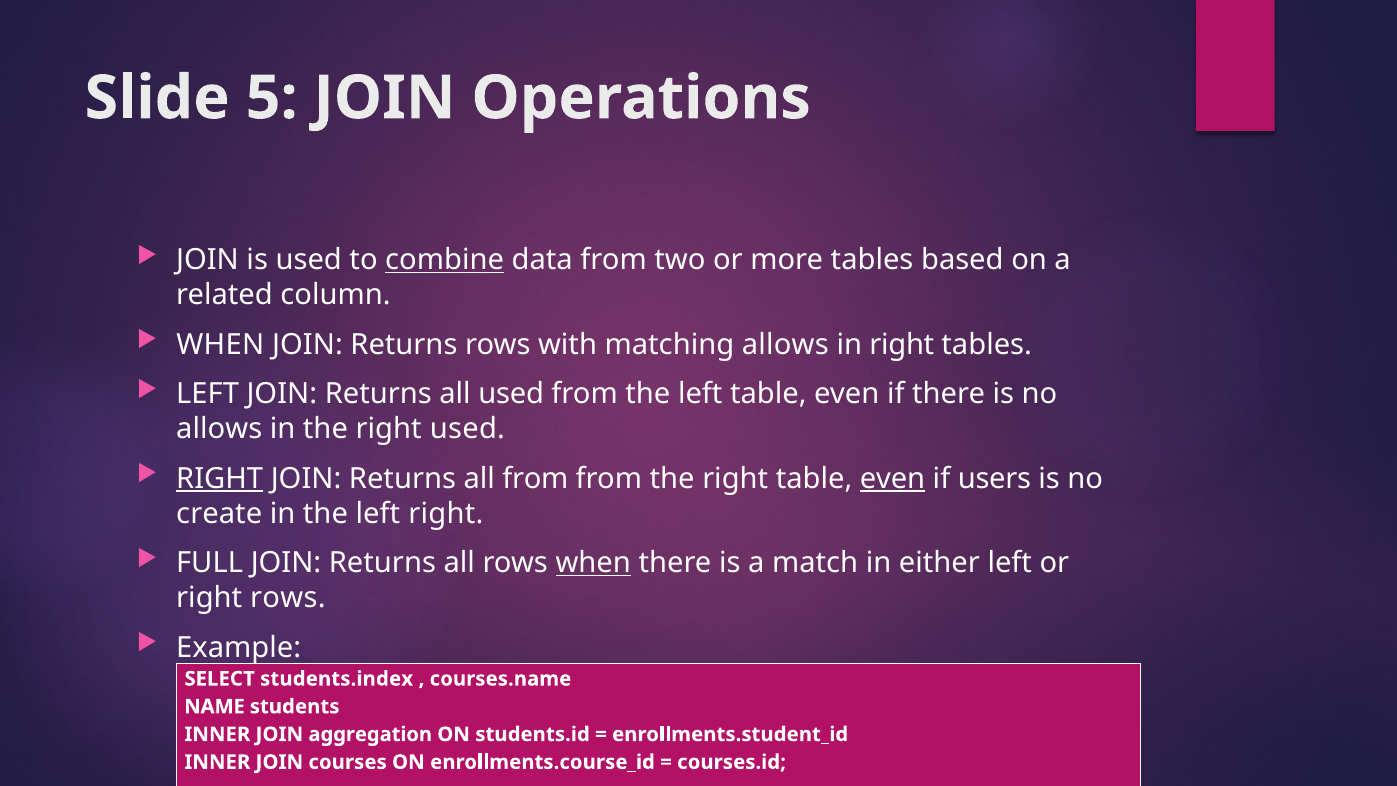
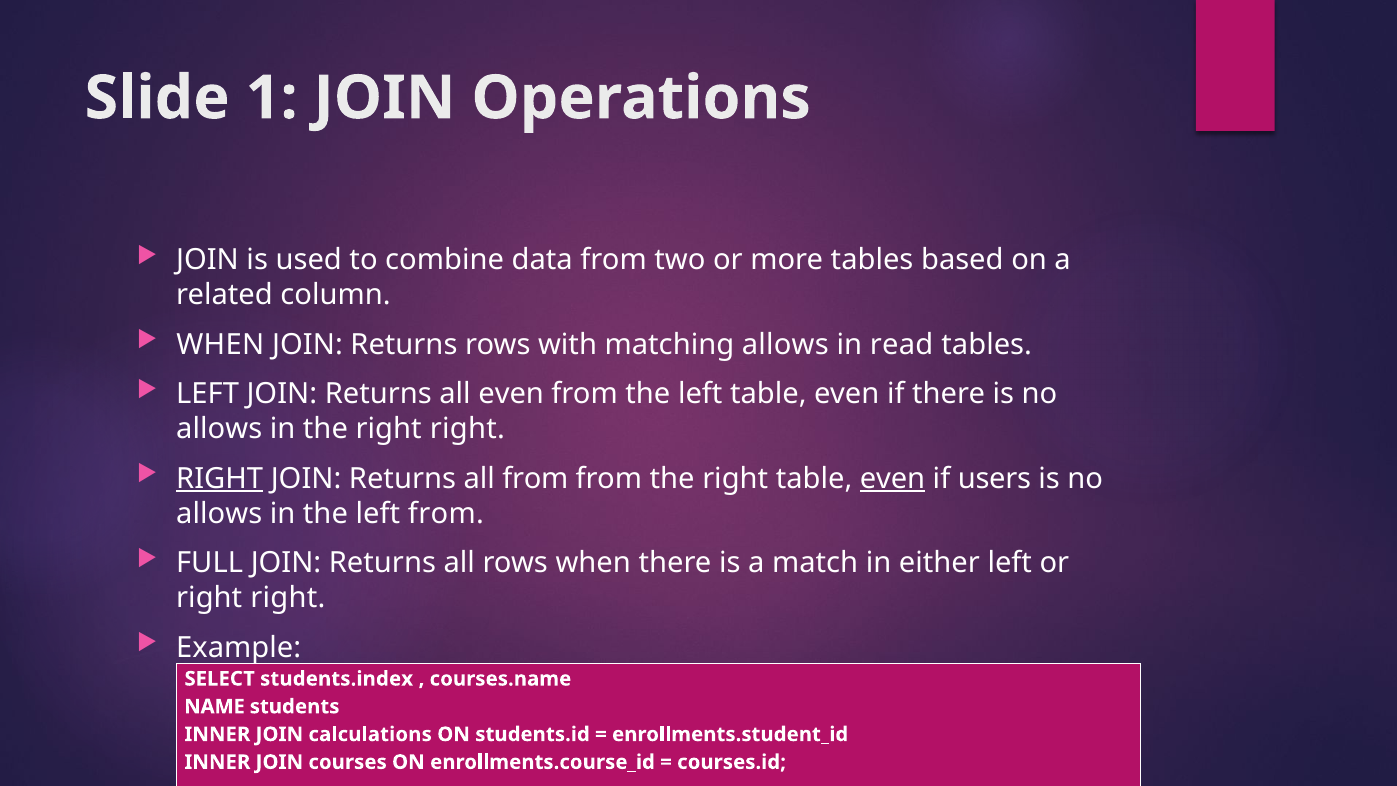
5: 5 -> 1 (272, 98)
combine underline: present -> none (445, 260)
in right: right -> read (902, 344)
all used: used -> even (511, 394)
the right used: used -> right (467, 429)
create: create -> allows (219, 513)
left right: right -> from (446, 513)
when underline: present -> none (593, 563)
rows: rows -> right (288, 598)
aggregation: aggregation -> calculations (370, 734)
